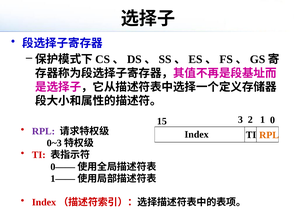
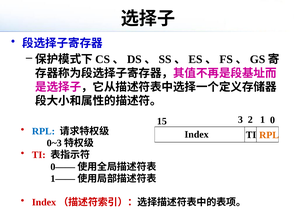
RPL colour: purple -> blue (43, 131)
